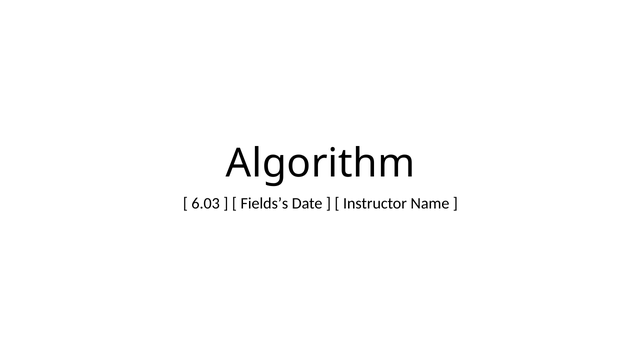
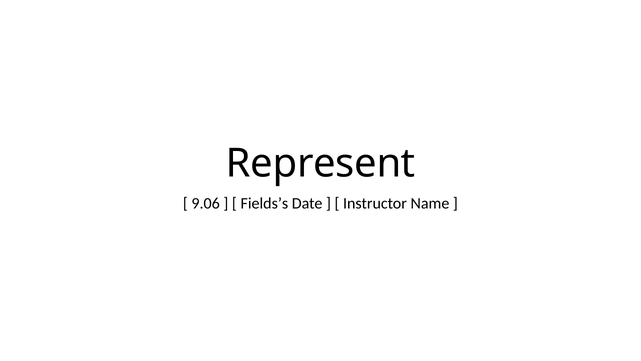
Algorithm: Algorithm -> Represent (321, 163)
6.03: 6.03 -> 9.06 (206, 203)
